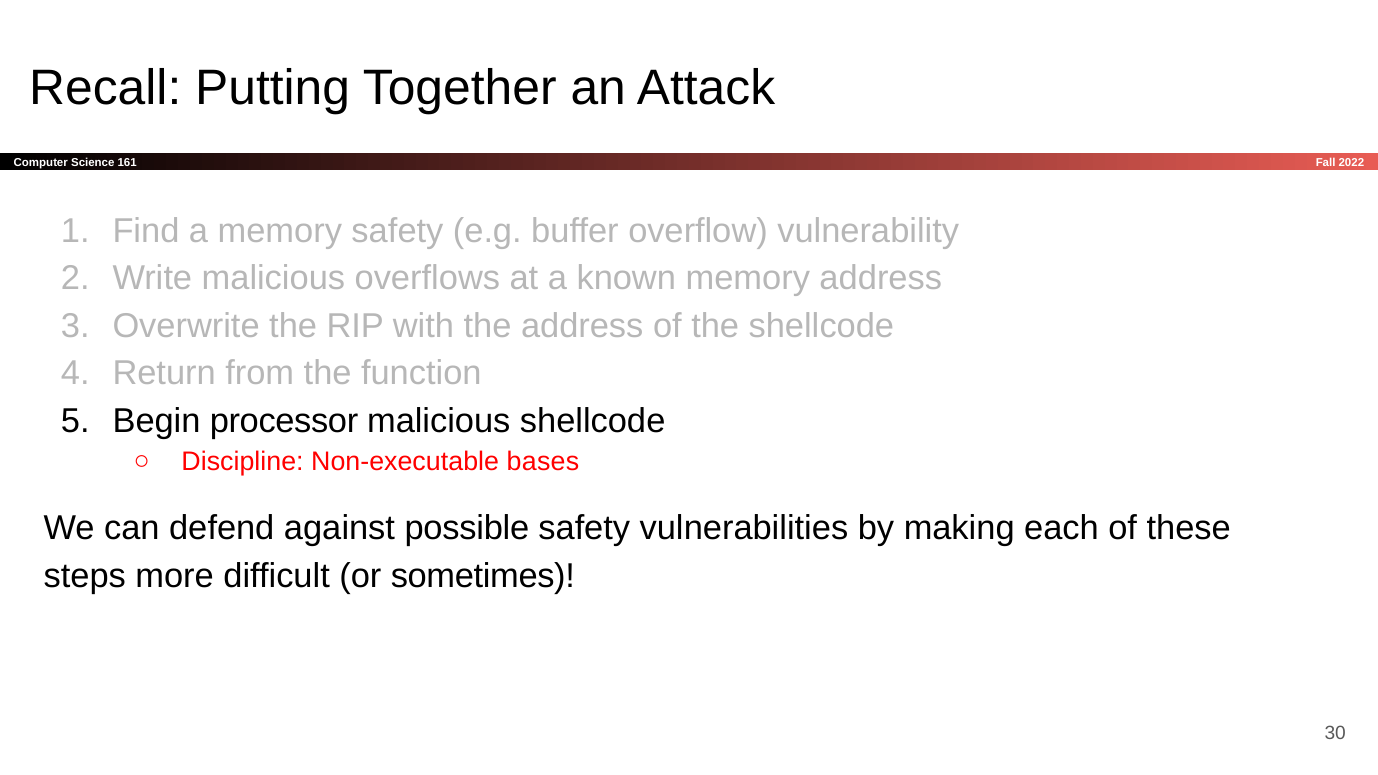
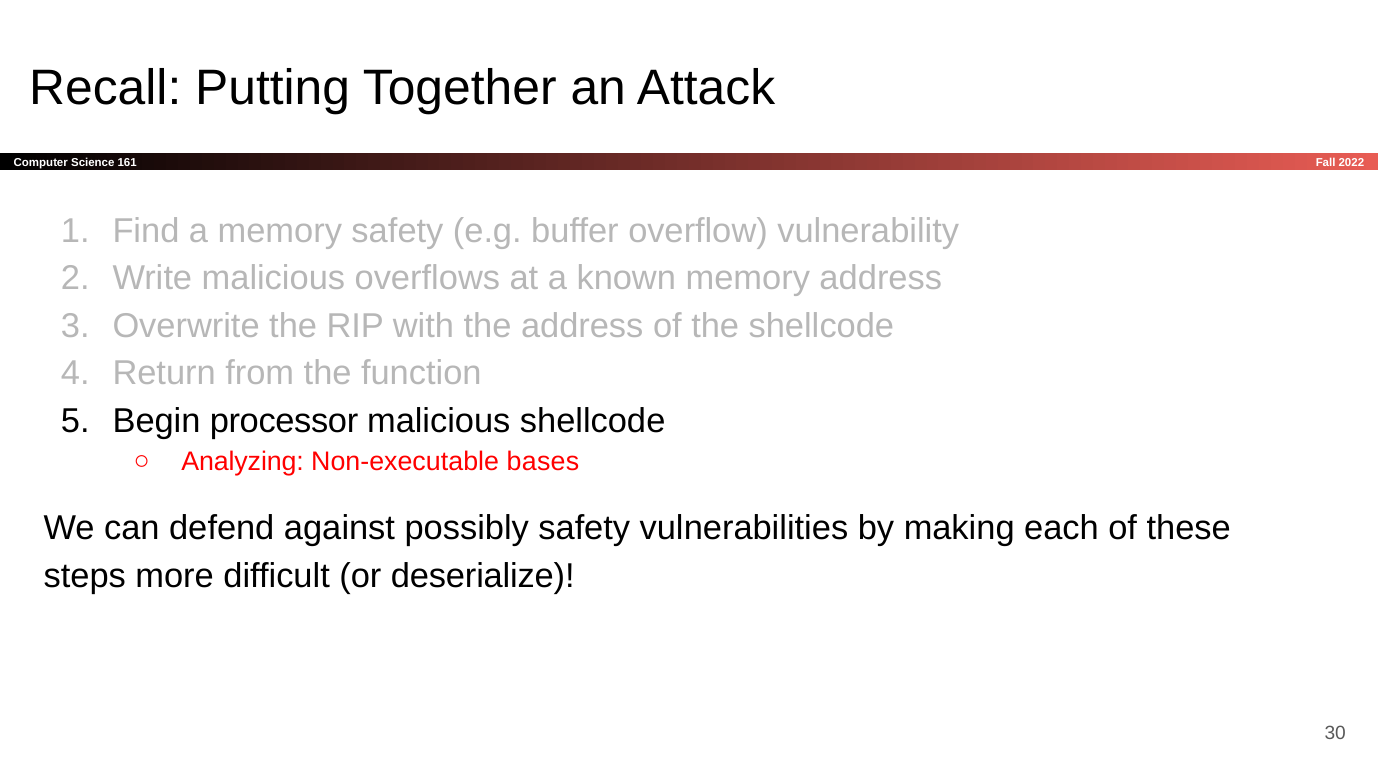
Discipline: Discipline -> Analyzing (243, 462)
possible: possible -> possibly (467, 529)
sometimes: sometimes -> deserialize (483, 576)
